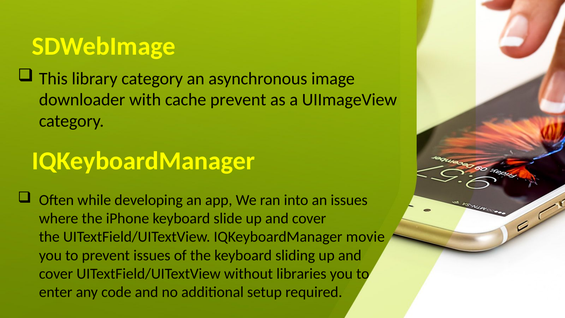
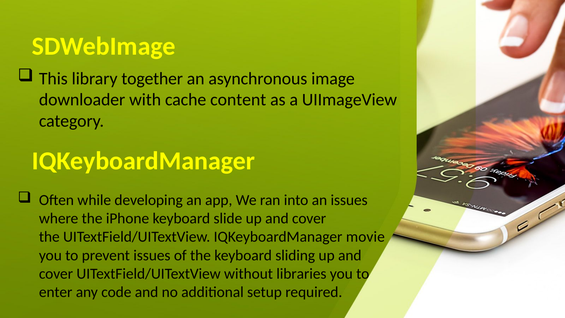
library category: category -> together (152, 78)
cache prevent: prevent -> content (238, 100)
